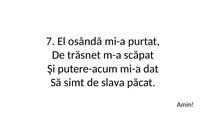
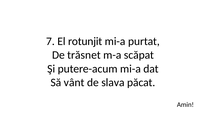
osândă: osândă -> rotunjit (85, 41)
simt: simt -> vânt (74, 82)
